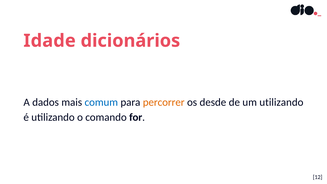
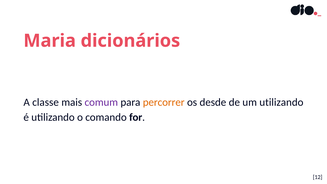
Idade: Idade -> Maria (50, 41)
dados: dados -> classe (46, 102)
comum colour: blue -> purple (101, 102)
